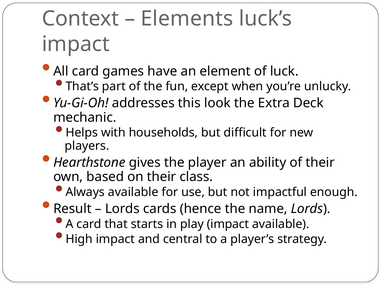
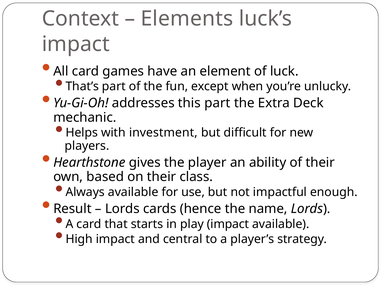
this look: look -> part (217, 103)
households: households -> investment (163, 133)
